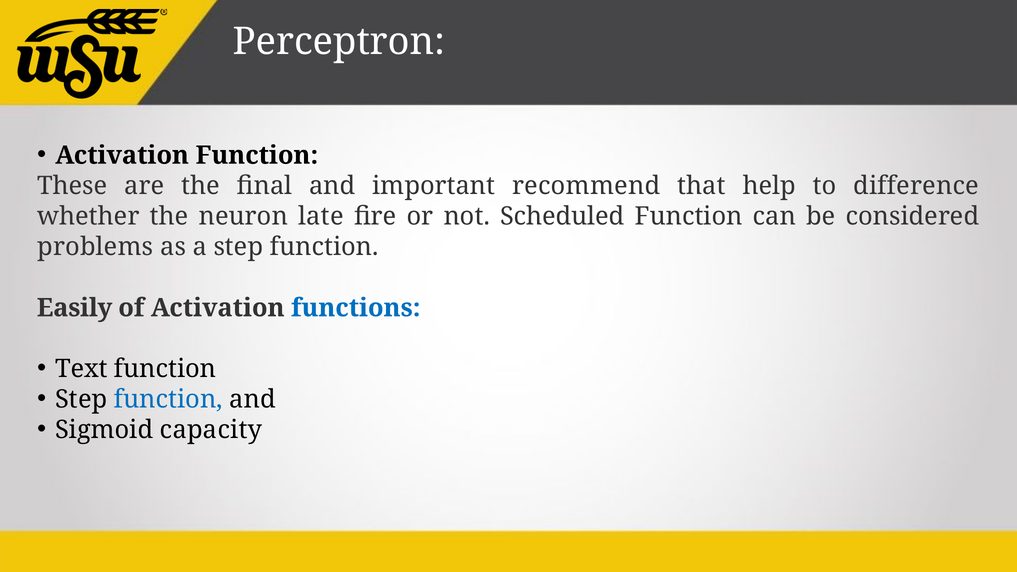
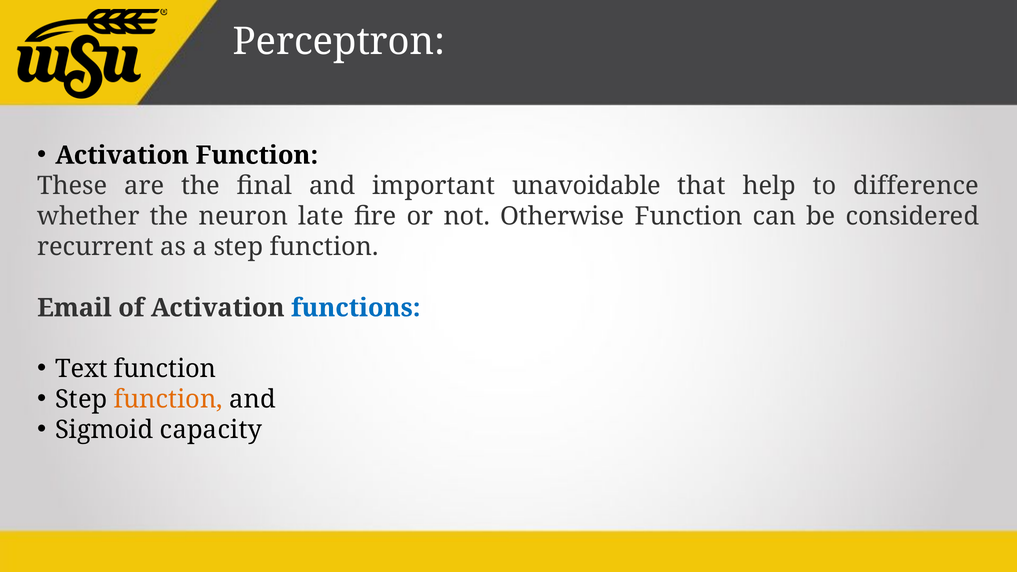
recommend: recommend -> unavoidable (587, 186)
Scheduled: Scheduled -> Otherwise (562, 216)
problems: problems -> recurrent (95, 247)
Easily: Easily -> Email (74, 308)
function colour: blue -> orange (168, 399)
